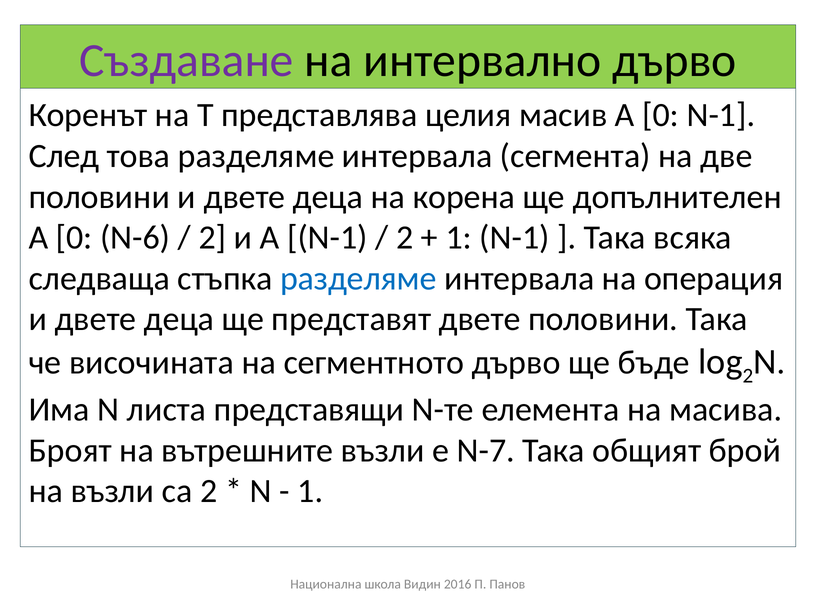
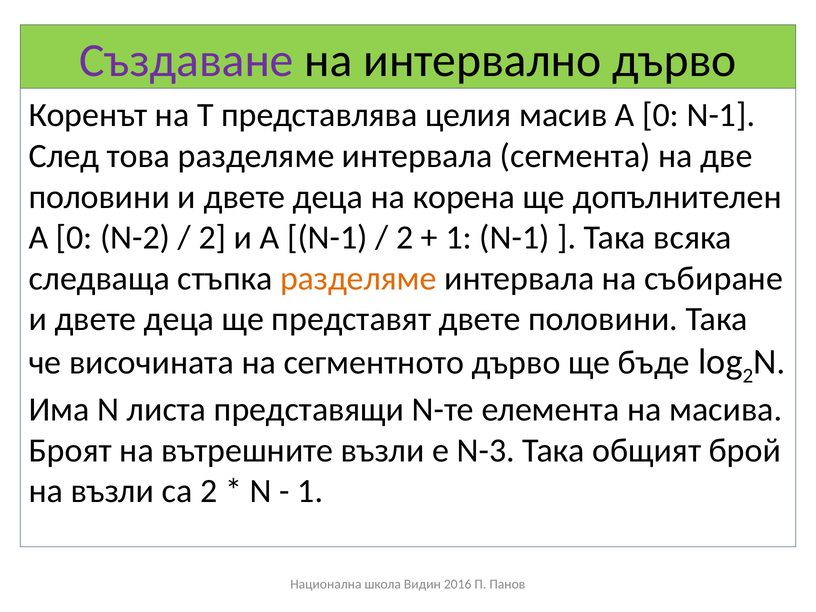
N-6: N-6 -> N-2 (135, 238)
разделяме colour: blue -> orange (358, 278)
операция: операция -> събиране (714, 278)
N-7: N-7 -> N-3 (486, 450)
